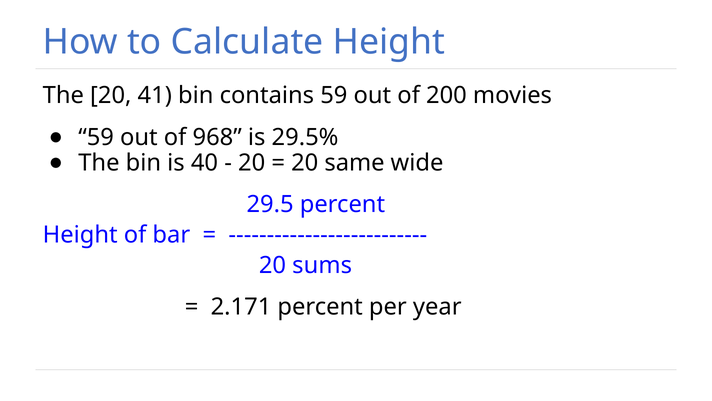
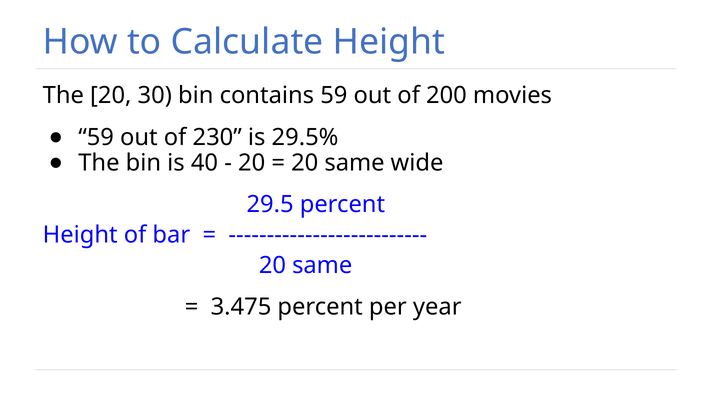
41: 41 -> 30 (155, 95)
968: 968 -> 230 (217, 137)
sums: sums -> same (322, 265)
2.171: 2.171 -> 3.475 (241, 307)
